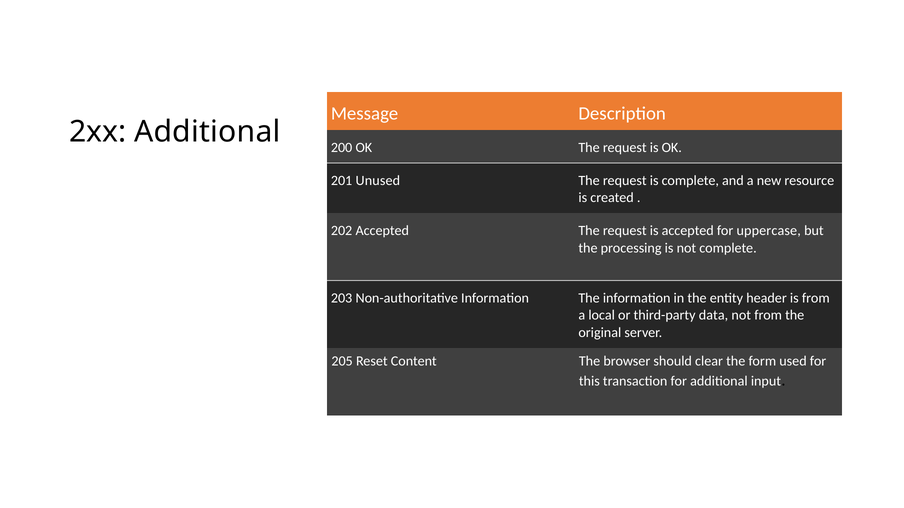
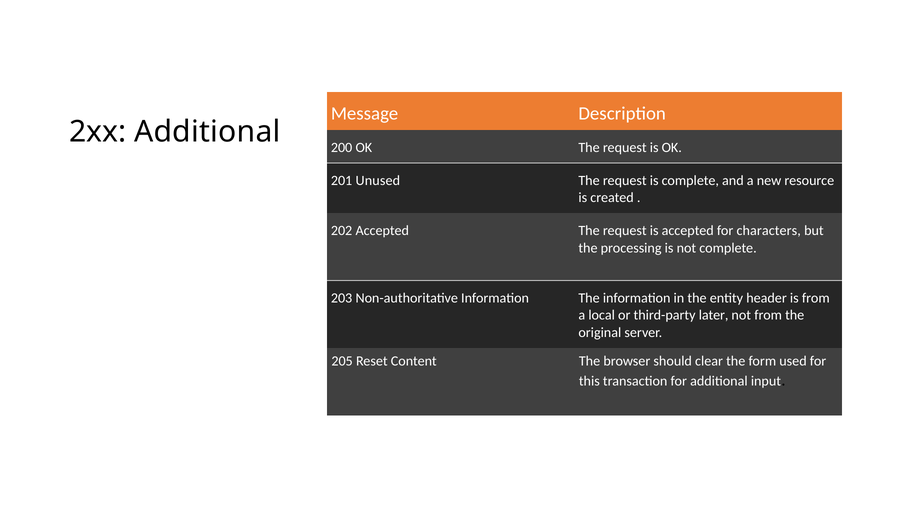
uppercase: uppercase -> characters (769, 231)
data: data -> later (714, 316)
